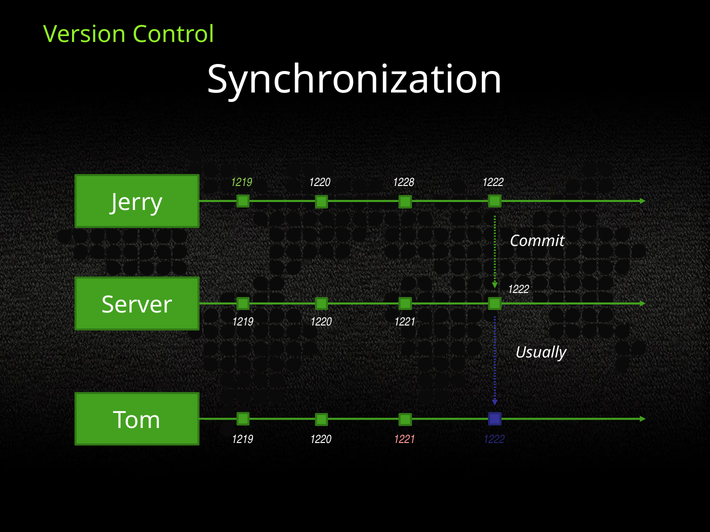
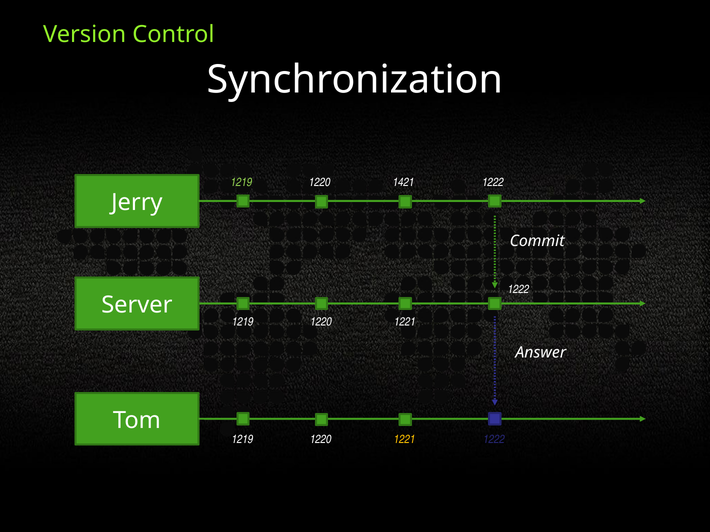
1228: 1228 -> 1421 (403, 183)
Usually: Usually -> Answer (541, 353)
1221 colour: pink -> yellow (404, 440)
